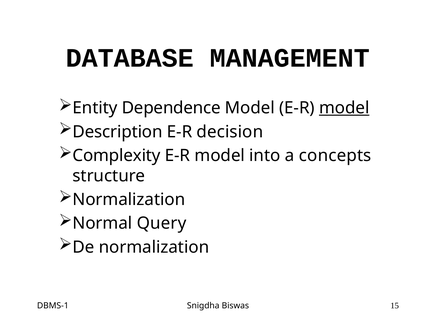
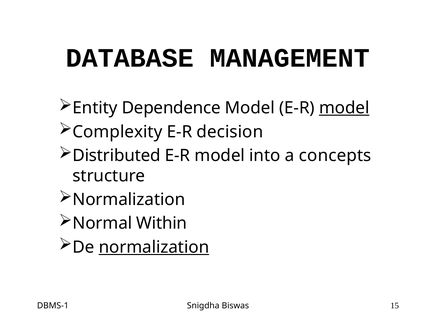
Description: Description -> Complexity (117, 132)
Complexity: Complexity -> Distributed (117, 156)
Query: Query -> Within (162, 223)
normalization underline: none -> present (154, 247)
